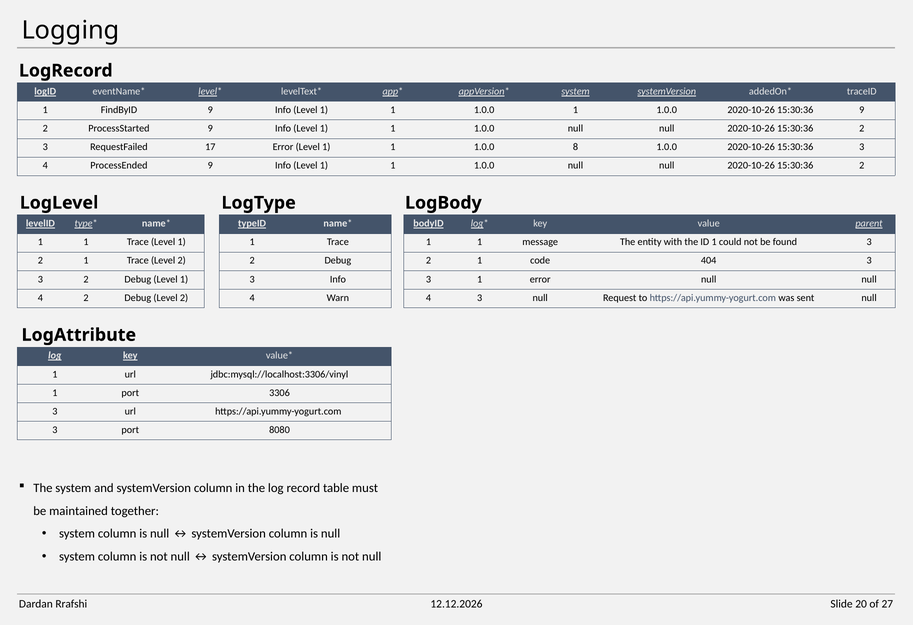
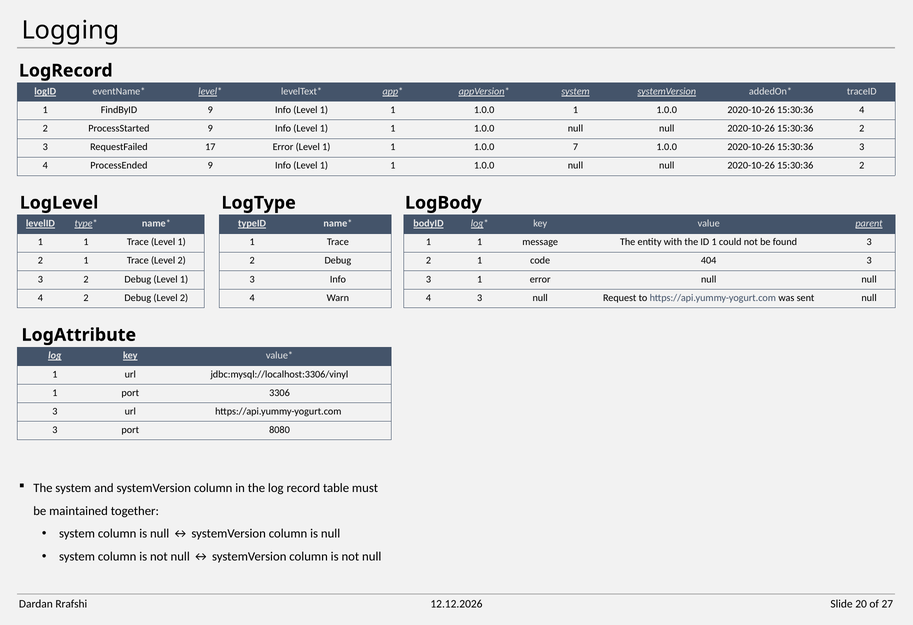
15:30:36 9: 9 -> 4 (862, 110)
8: 8 -> 7 (575, 147)
